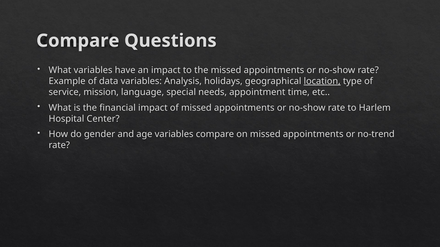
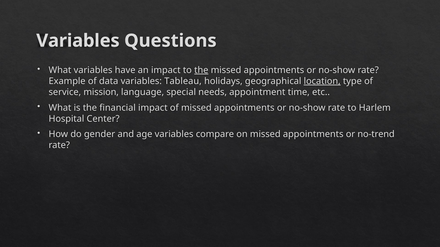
Compare: Compare -> Variables (78, 41)
the underline: none -> present (201, 70)
Analysis: Analysis -> Tableau (183, 81)
